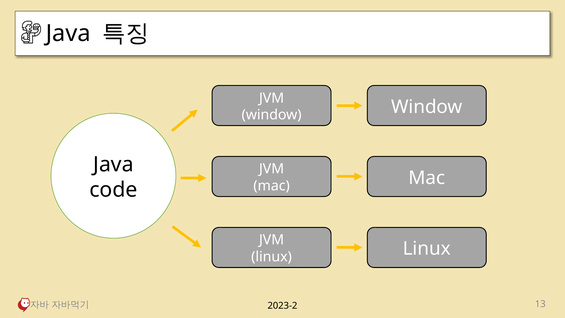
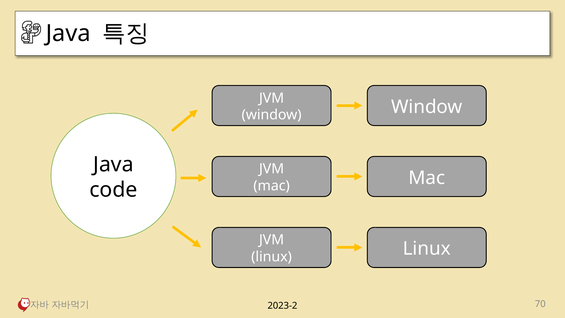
13: 13 -> 70 (540, 304)
